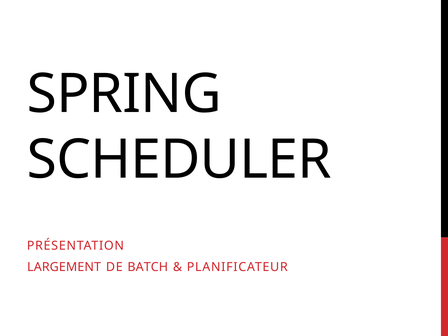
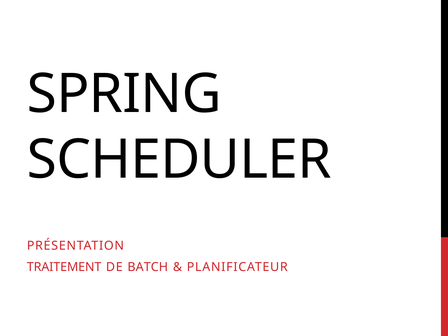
LARGEMENT: LARGEMENT -> TRAITEMENT (64, 267)
